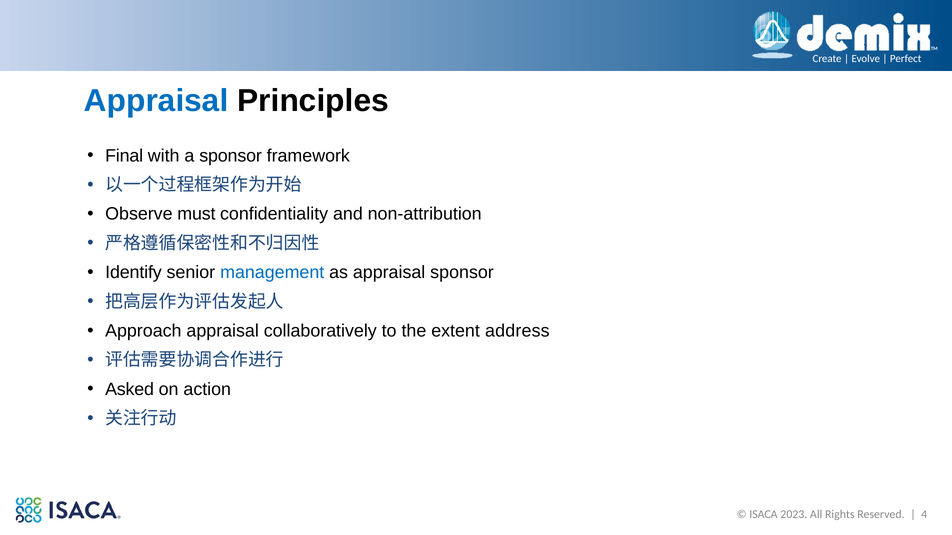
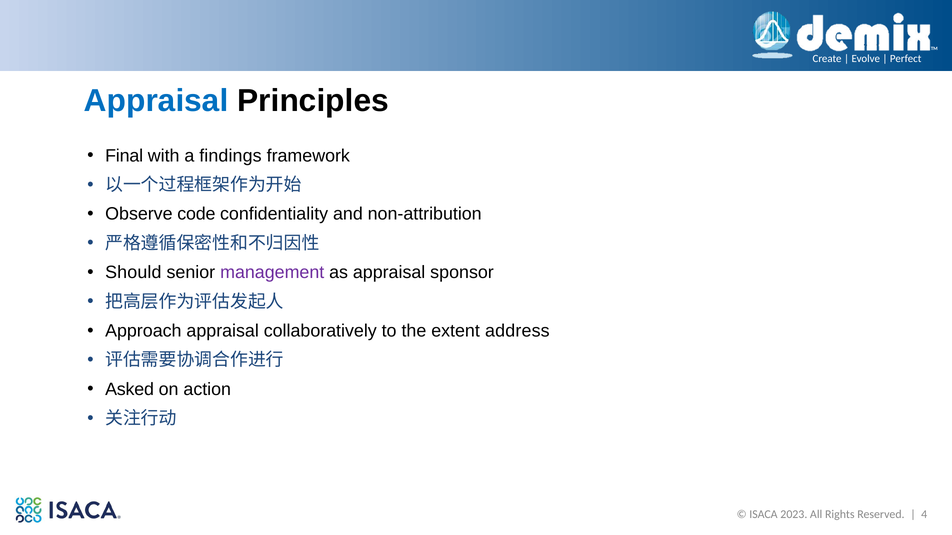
a sponsor: sponsor -> findings (230, 156)
must: must -> code (196, 214)
Identify: Identify -> Should (133, 273)
management colour: blue -> purple (272, 273)
